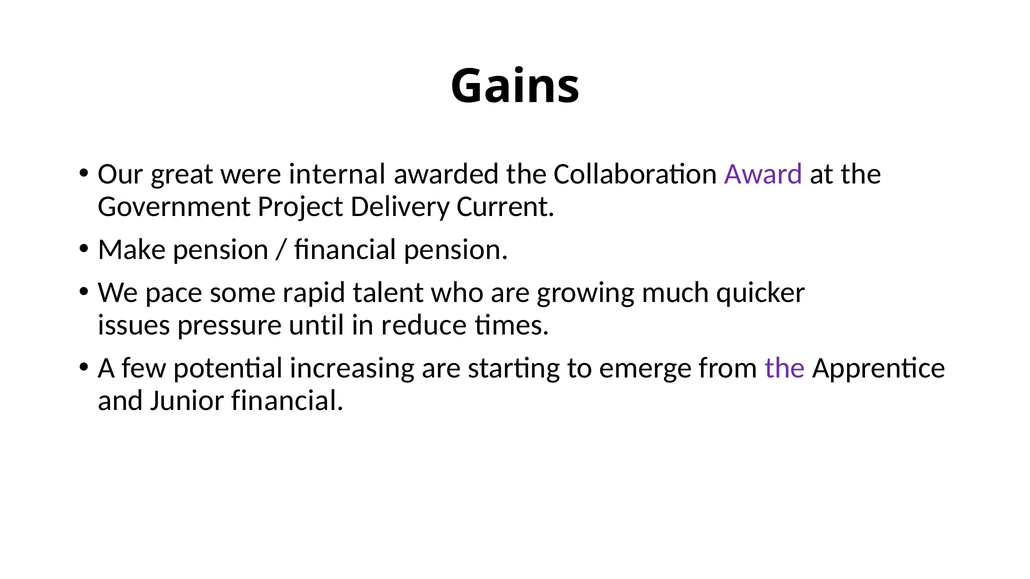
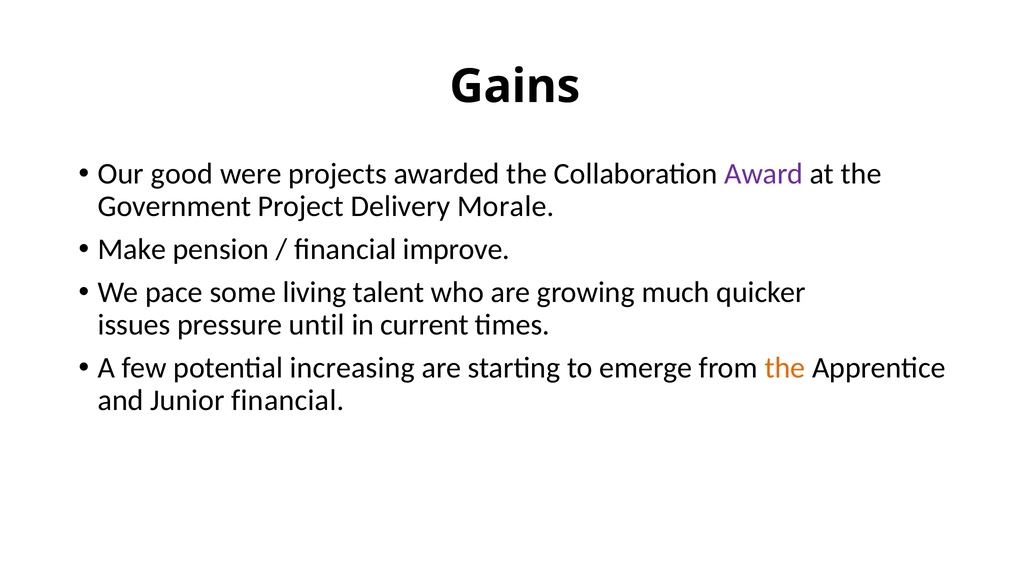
great: great -> good (182, 174)
internal: internal -> projects (338, 174)
Current: Current -> Morale (506, 206)
financial pension: pension -> improve (456, 250)
rapid: rapid -> living (315, 293)
reduce: reduce -> current (425, 325)
the colour: purple -> orange (785, 368)
